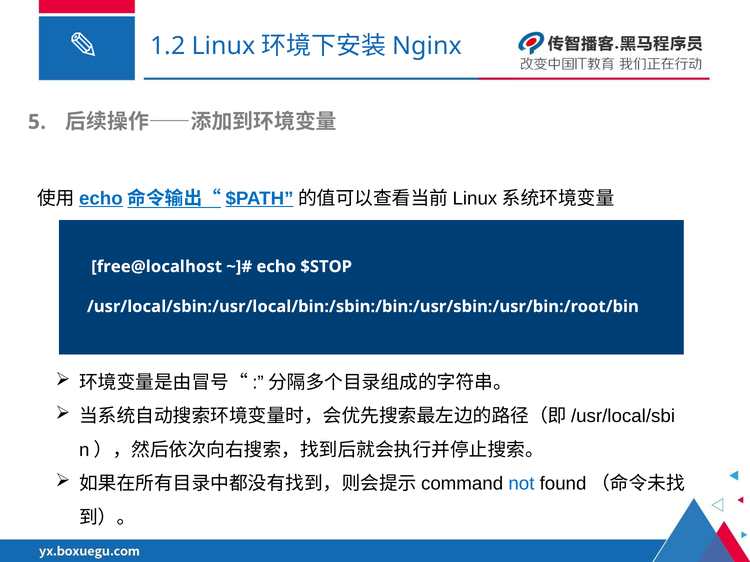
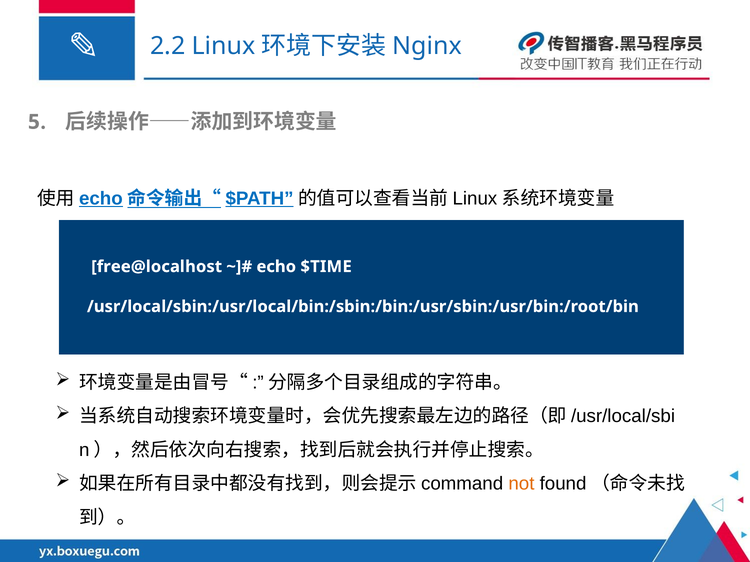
1.2: 1.2 -> 2.2 (168, 46)
$STOP: $STOP -> $TIME (326, 267)
not colour: blue -> orange (521, 484)
